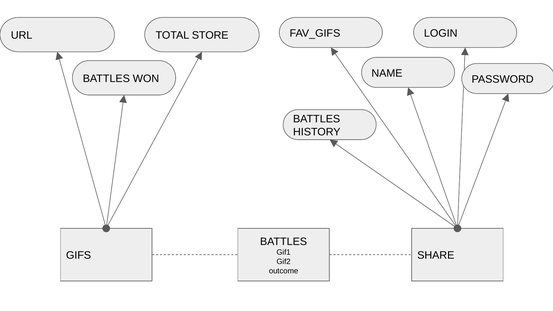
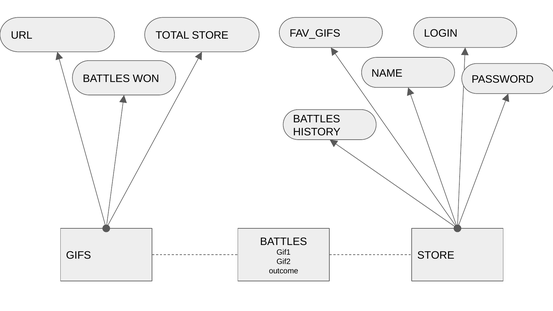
SHARE: SHARE -> STORE (436, 256)
